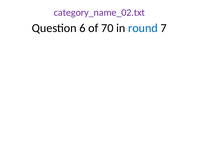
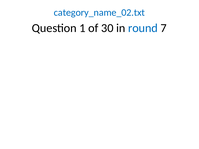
category_name_02.txt colour: purple -> blue (99, 13)
6: 6 -> 1 (82, 28)
70: 70 -> 30 (107, 28)
